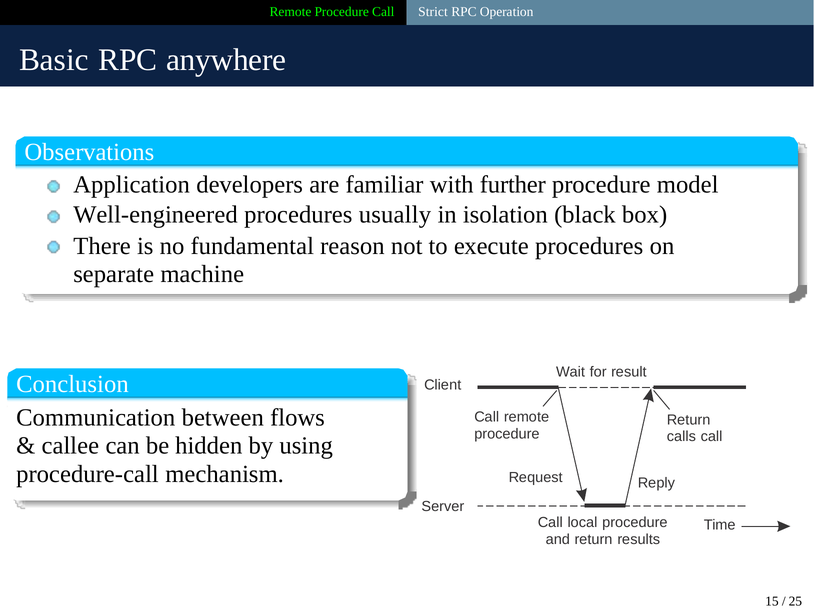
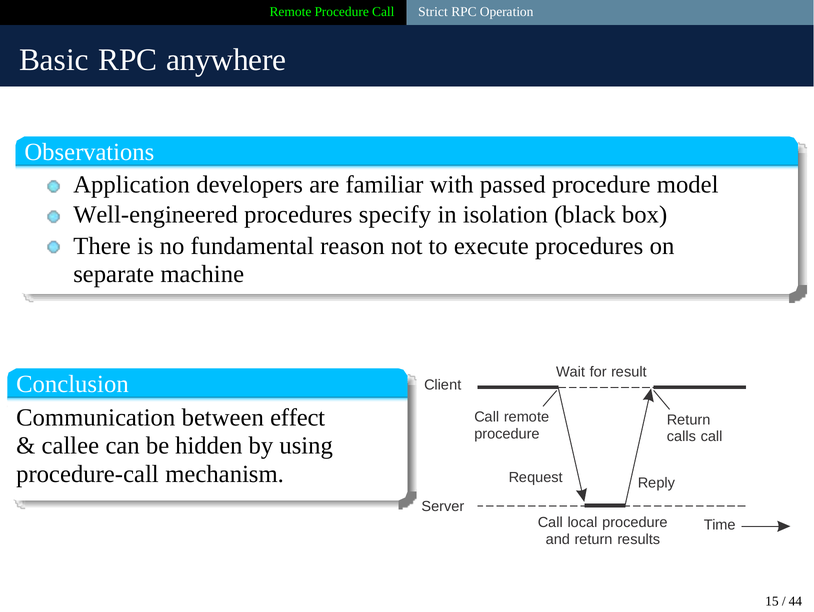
further: further -> passed (513, 185)
usually: usually -> specify (395, 215)
flows: flows -> effect (298, 418)
25: 25 -> 44 (795, 601)
